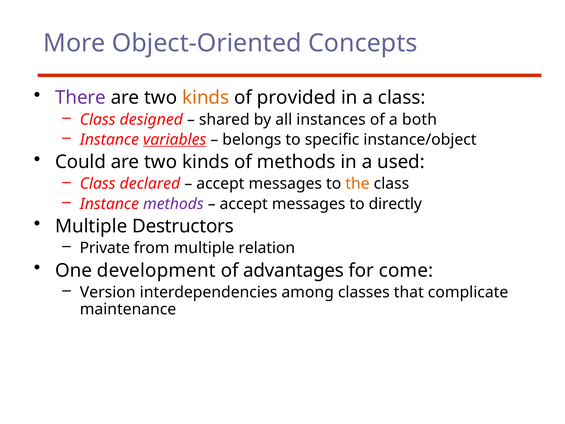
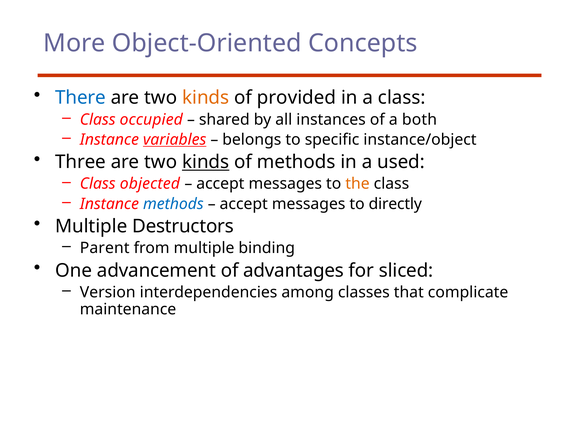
There colour: purple -> blue (81, 98)
designed: designed -> occupied (151, 119)
Could: Could -> Three (81, 162)
kinds underline: none -> present (206, 162)
declared: declared -> objected (150, 184)
methods colour: purple -> blue (173, 204)
Private: Private -> Parent (105, 248)
relation: relation -> binding (267, 248)
development: development -> advancement (156, 270)
come: come -> sliced (406, 270)
